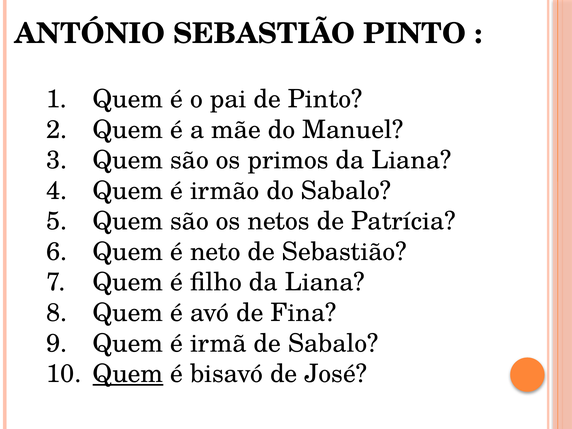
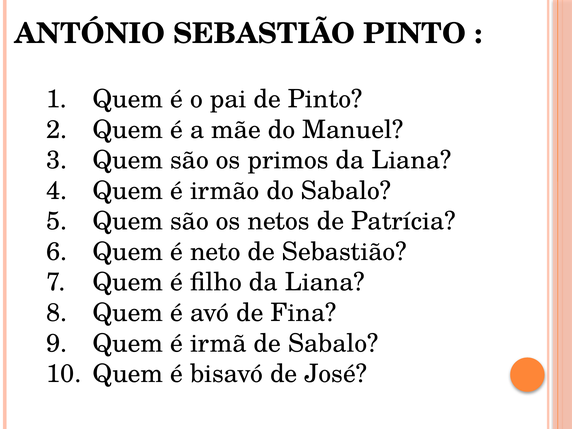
Quem underline: present -> none (128, 374)
